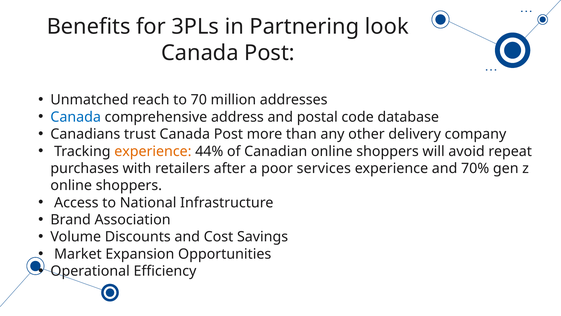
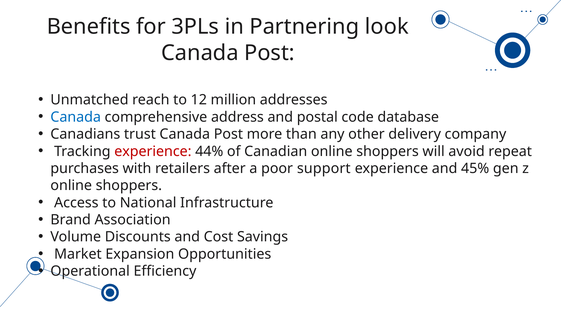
70: 70 -> 12 (199, 100)
experience colour: orange -> red (153, 151)
services: services -> support (324, 168)
70%: 70% -> 45% (475, 168)
